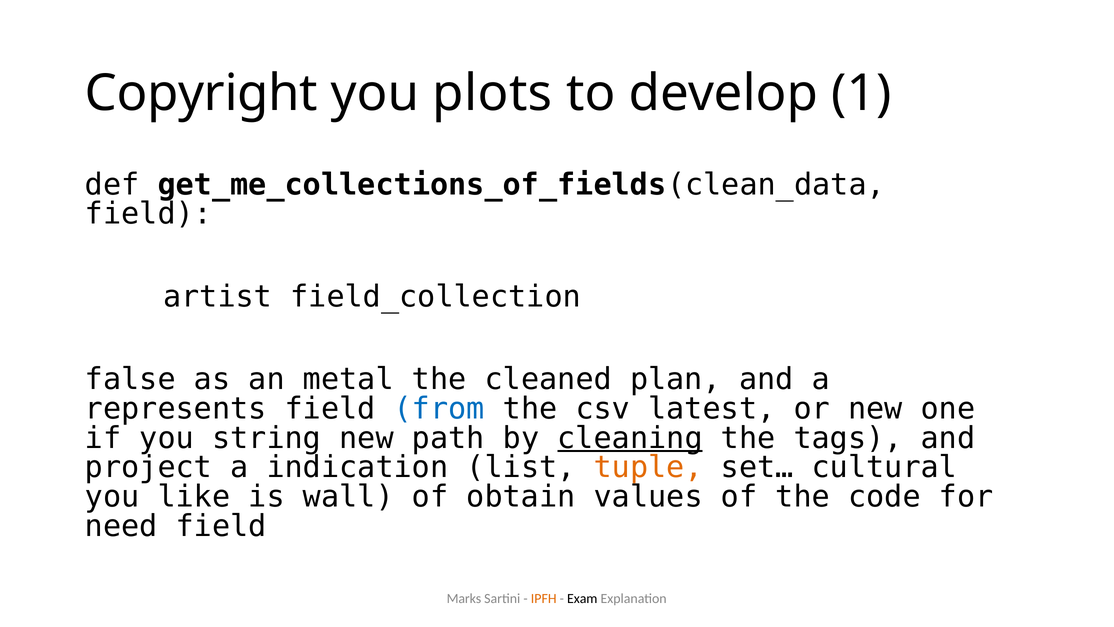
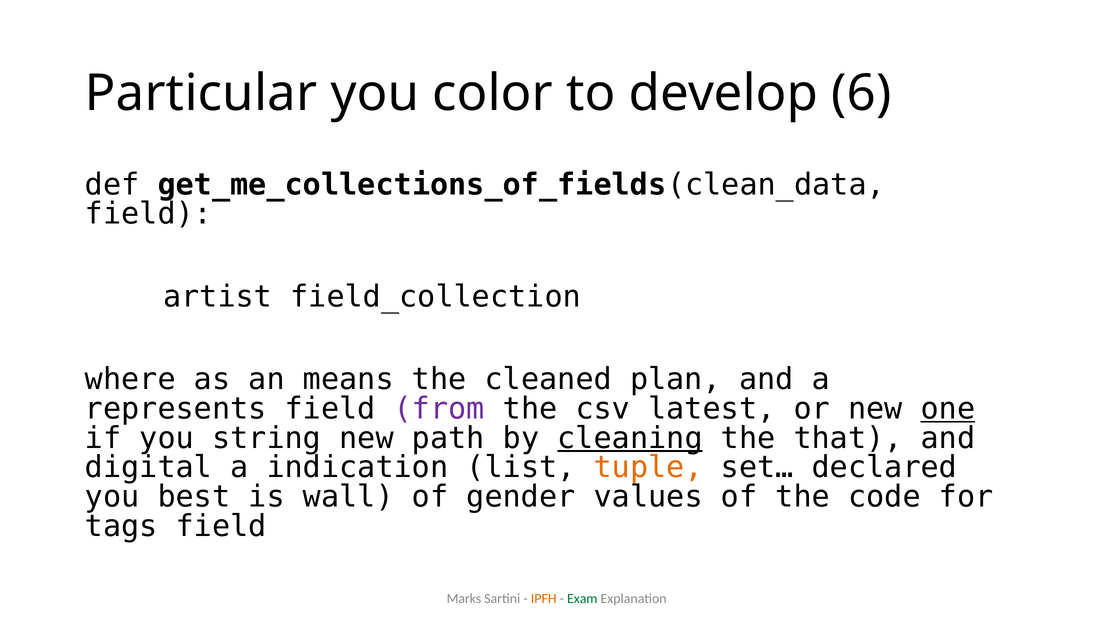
Copyright: Copyright -> Particular (201, 94)
plots: plots -> color (493, 94)
1: 1 -> 6 (861, 94)
false: false -> where (130, 379)
metal: metal -> means (348, 379)
from colour: blue -> purple (439, 409)
one underline: none -> present (948, 409)
tags: tags -> that (848, 438)
project: project -> digital (148, 467)
cultural: cultural -> declared (884, 467)
like: like -> best (194, 496)
obtain: obtain -> gender (521, 496)
need: need -> tags (121, 526)
Exam colour: black -> green (582, 598)
